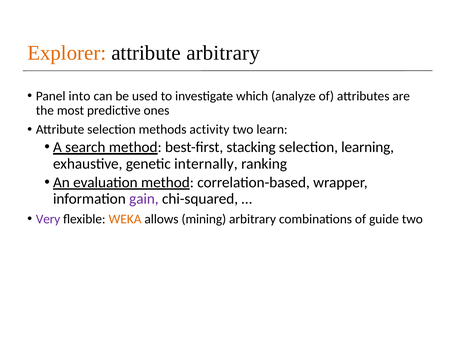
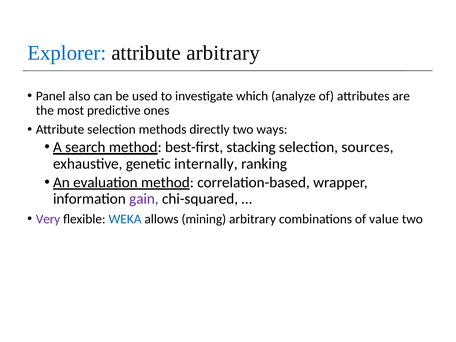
Explorer colour: orange -> blue (67, 53)
into: into -> also (79, 96)
activity: activity -> directly (210, 130)
learn: learn -> ways (272, 130)
learning: learning -> sources (367, 147)
WEKA colour: orange -> blue (125, 219)
guide: guide -> value (384, 219)
